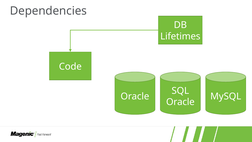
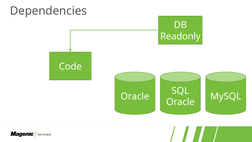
Lifetimes: Lifetimes -> Readonly (180, 36)
